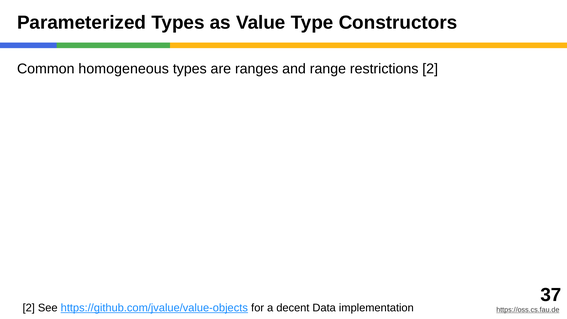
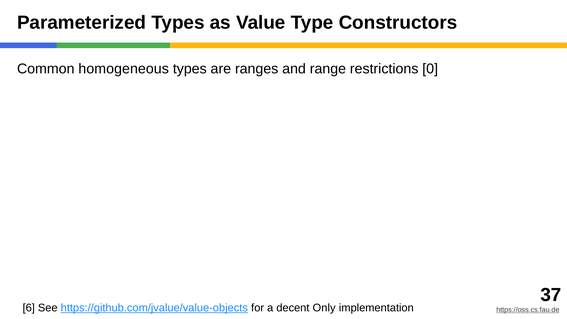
restrictions 2: 2 -> 0 (430, 69)
2: 2 -> 6 (29, 308)
Data: Data -> Only (324, 308)
